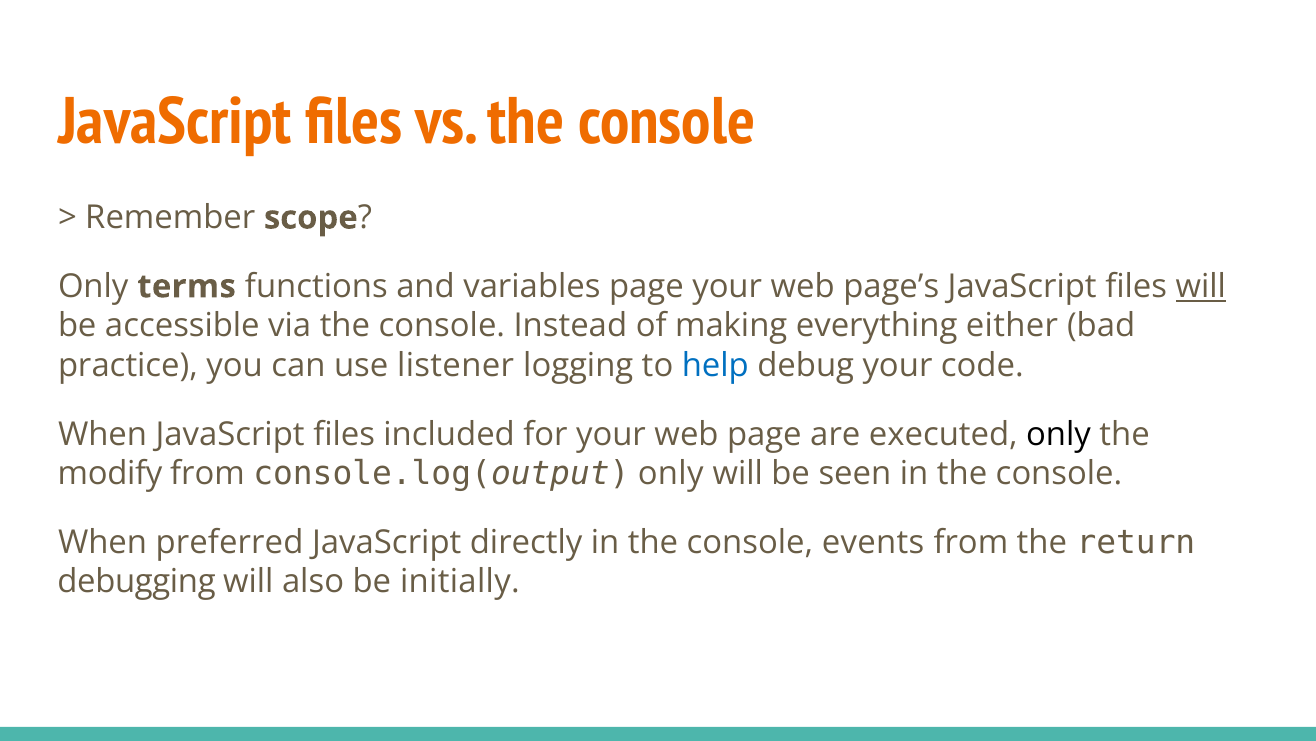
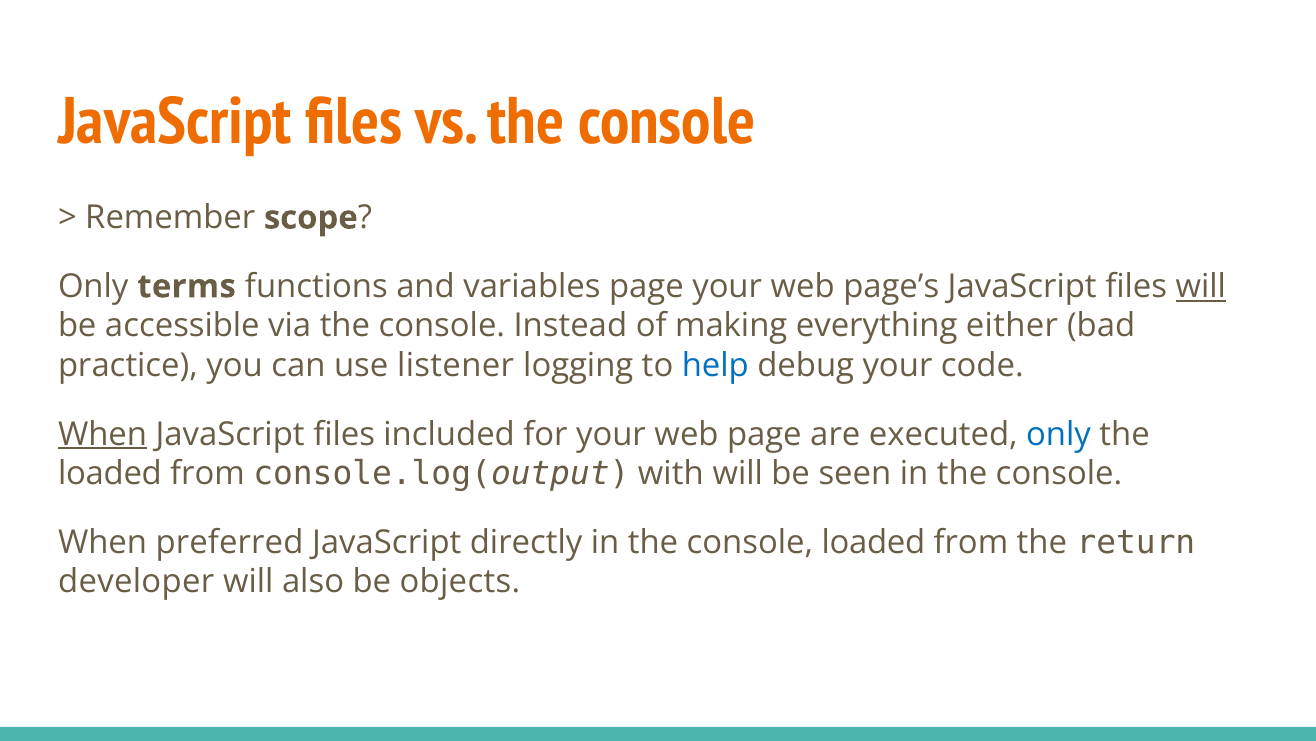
When underline: none -> present (103, 434)
only colour: black -> blue (1059, 434)
modify: modify -> loaded (110, 473)
console.log(output only: only -> with (671, 473)
console events: events -> loaded (873, 542)
debugging: debugging -> developer (136, 581)
initially: initially -> objects (460, 581)
